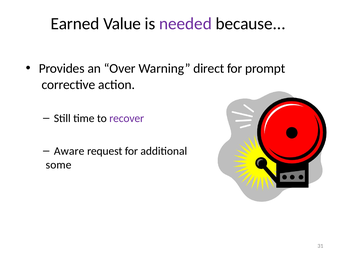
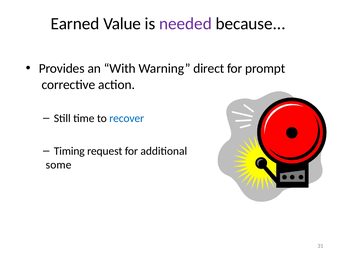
Over: Over -> With (120, 69)
recover colour: purple -> blue (127, 118)
Aware: Aware -> Timing (69, 151)
